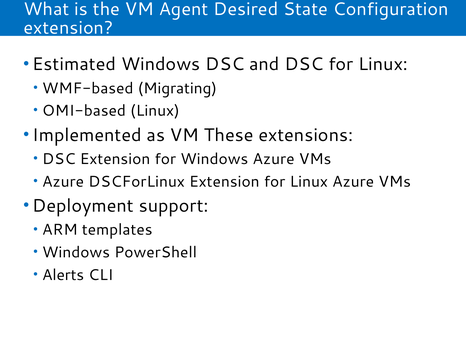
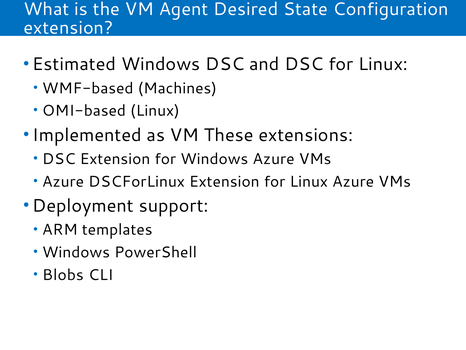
Migrating: Migrating -> Machines (177, 88)
Alerts: Alerts -> Blobs (63, 275)
